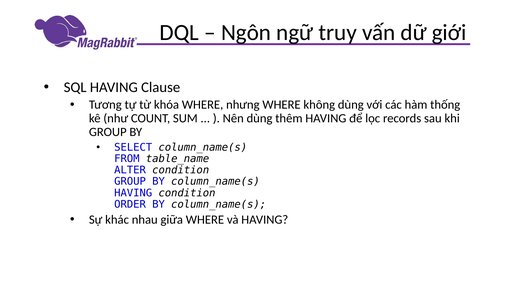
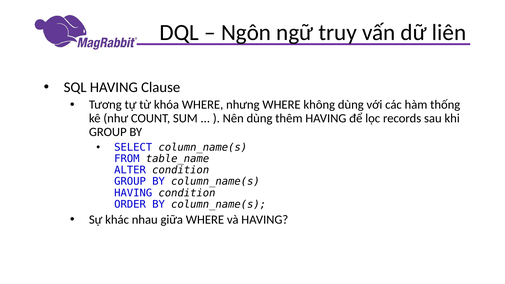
giới: giới -> liên (449, 33)
